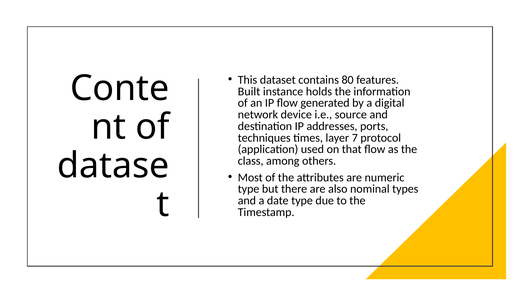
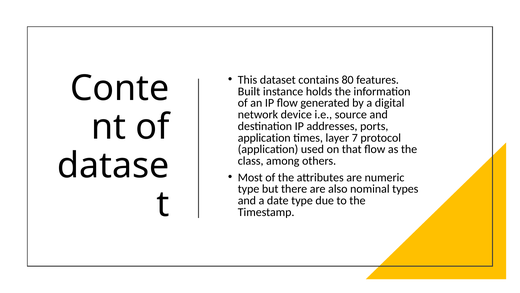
techniques: techniques -> application (264, 138)
